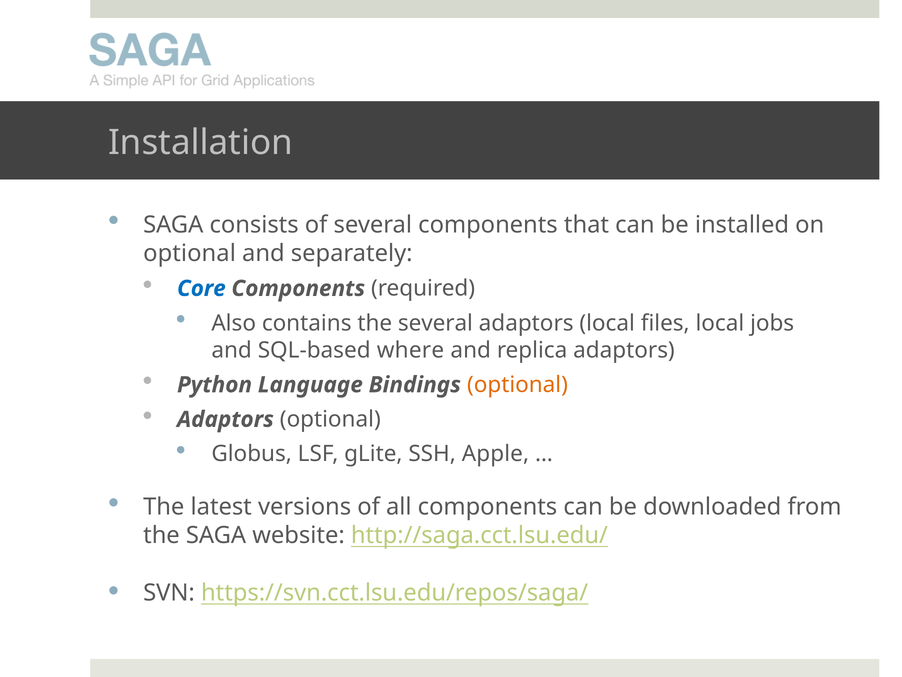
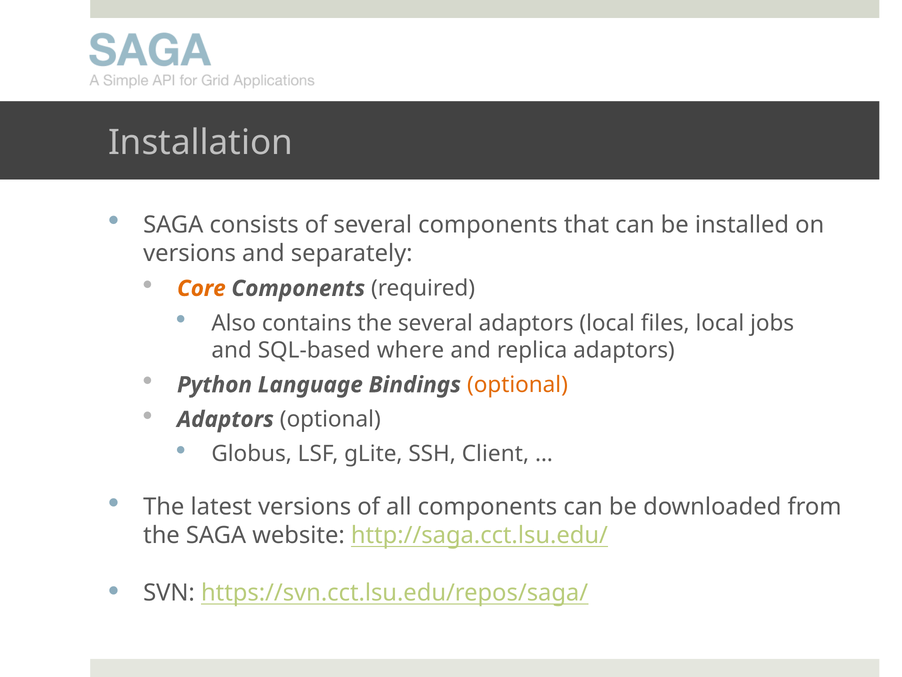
optional: optional -> versions (190, 253)
Core colour: blue -> orange (201, 288)
Apple: Apple -> Client (495, 454)
